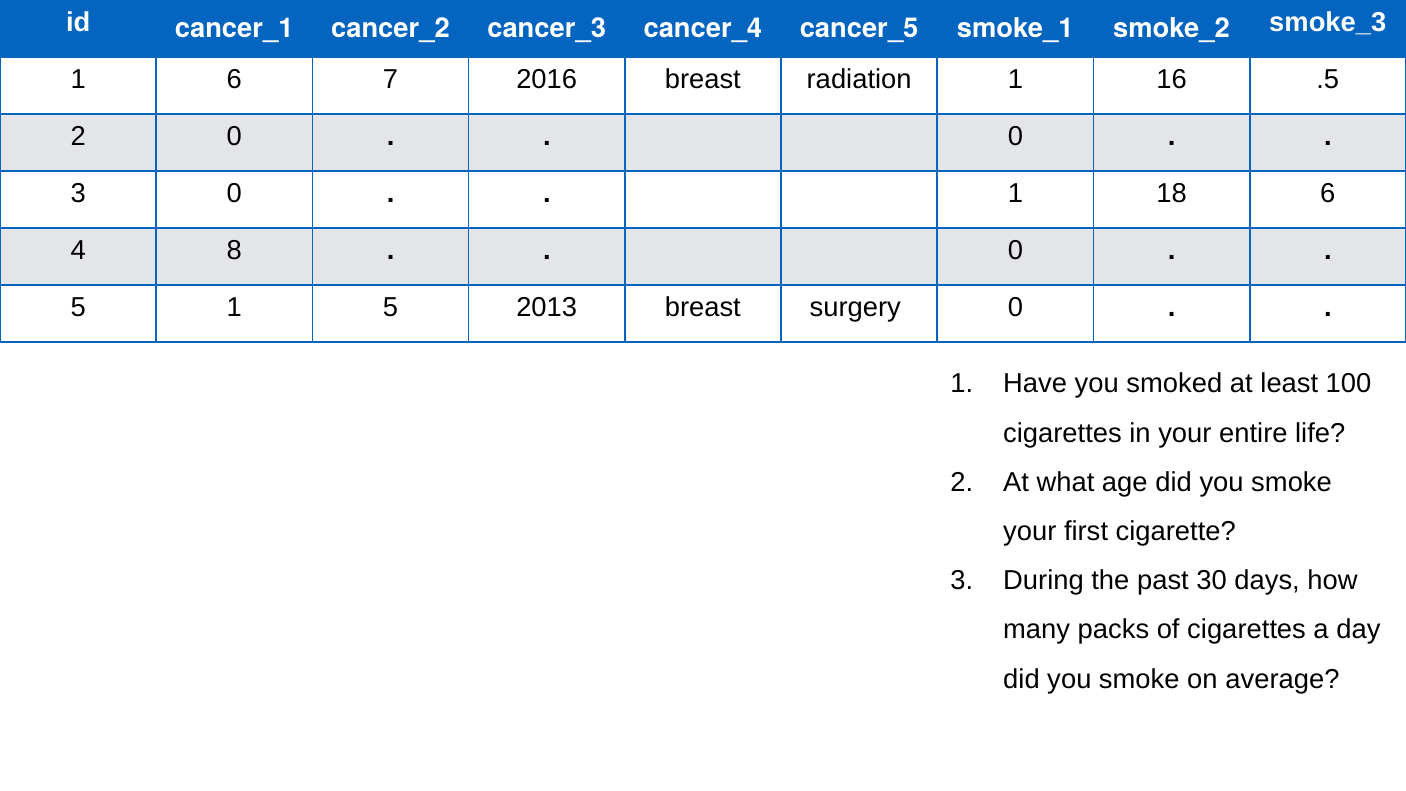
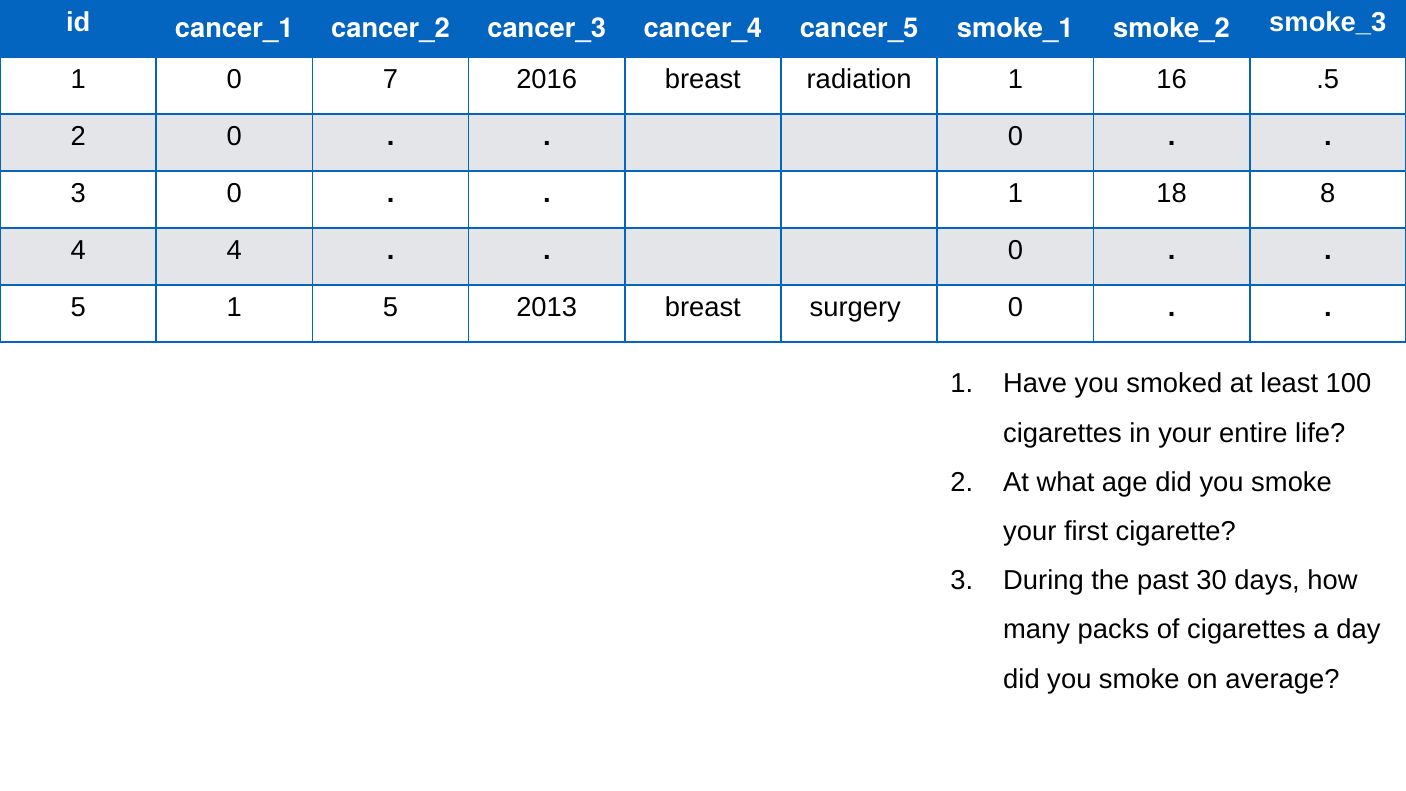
1 6: 6 -> 0 (234, 80)
18 6: 6 -> 8 (1328, 194)
4 8: 8 -> 4 (234, 251)
